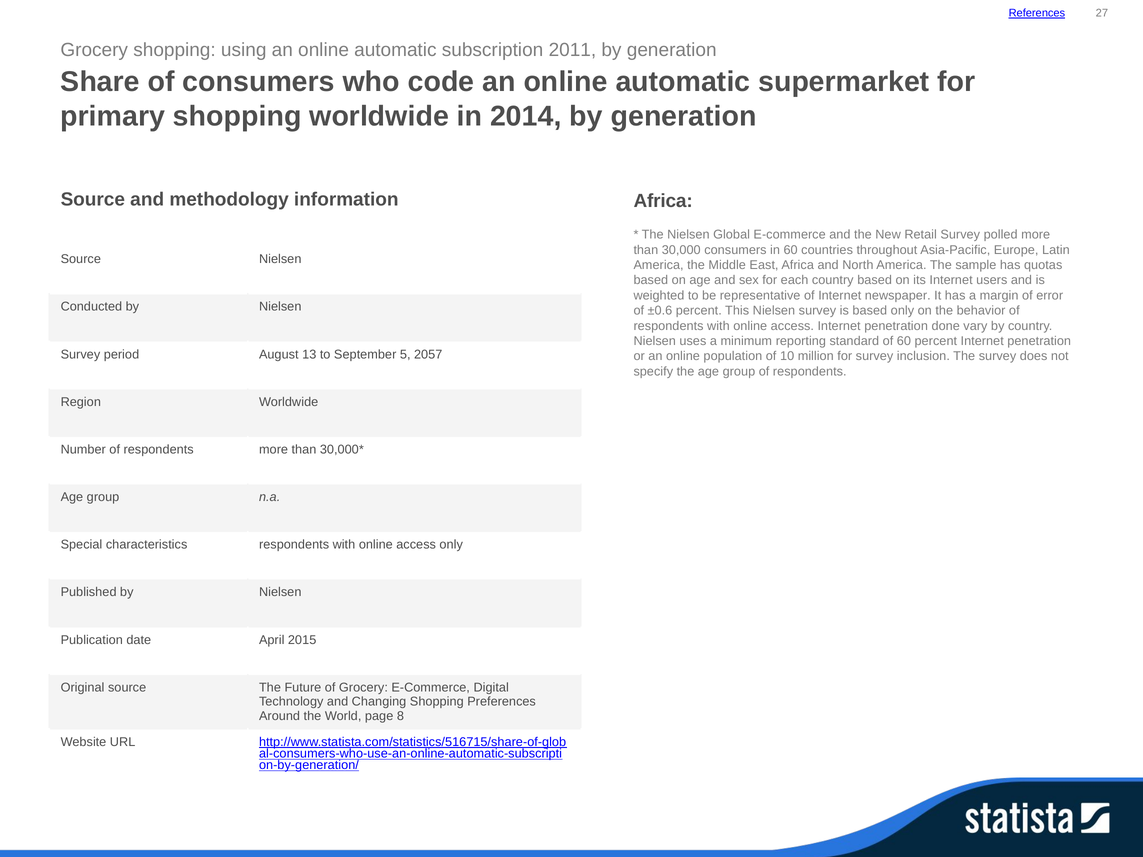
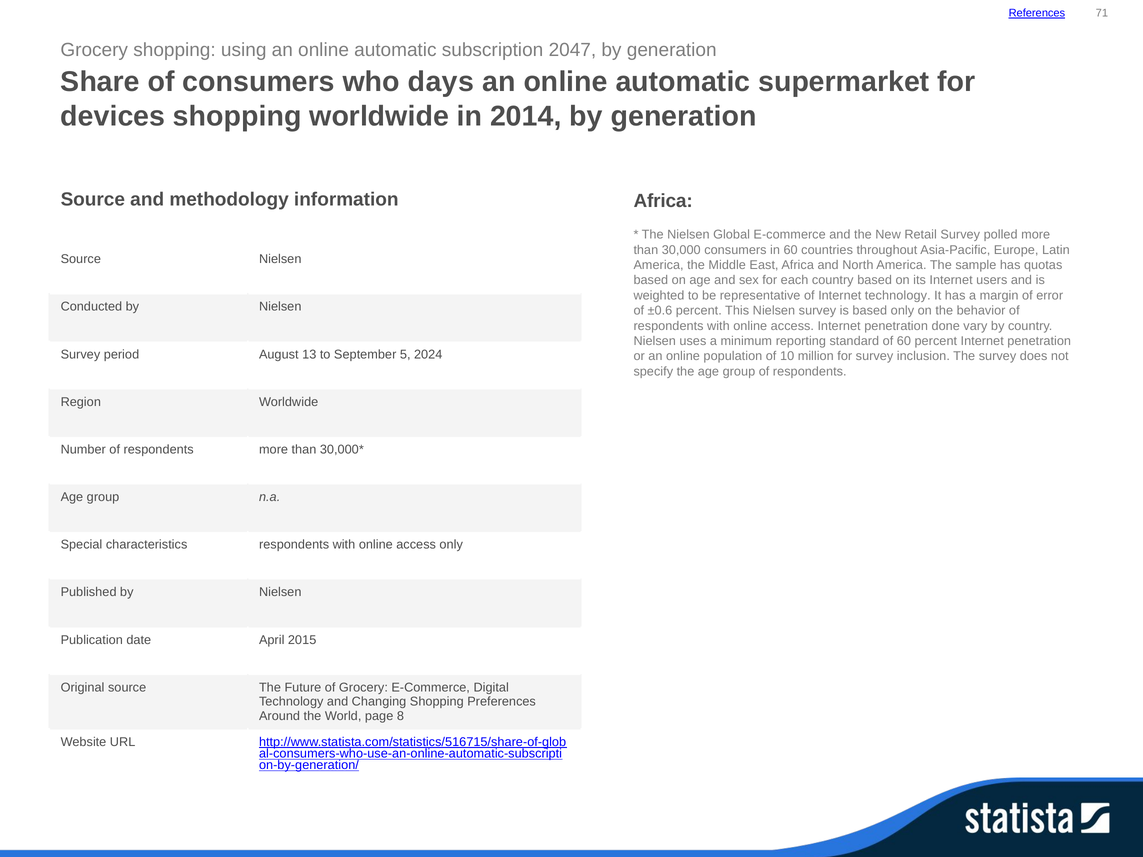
27: 27 -> 71 (1102, 13)
2011: 2011 -> 2047 (572, 50)
code: code -> days (441, 82)
primary: primary -> devices (113, 116)
Internet newspaper: newspaper -> technology (898, 296)
2057: 2057 -> 2024 (428, 354)
